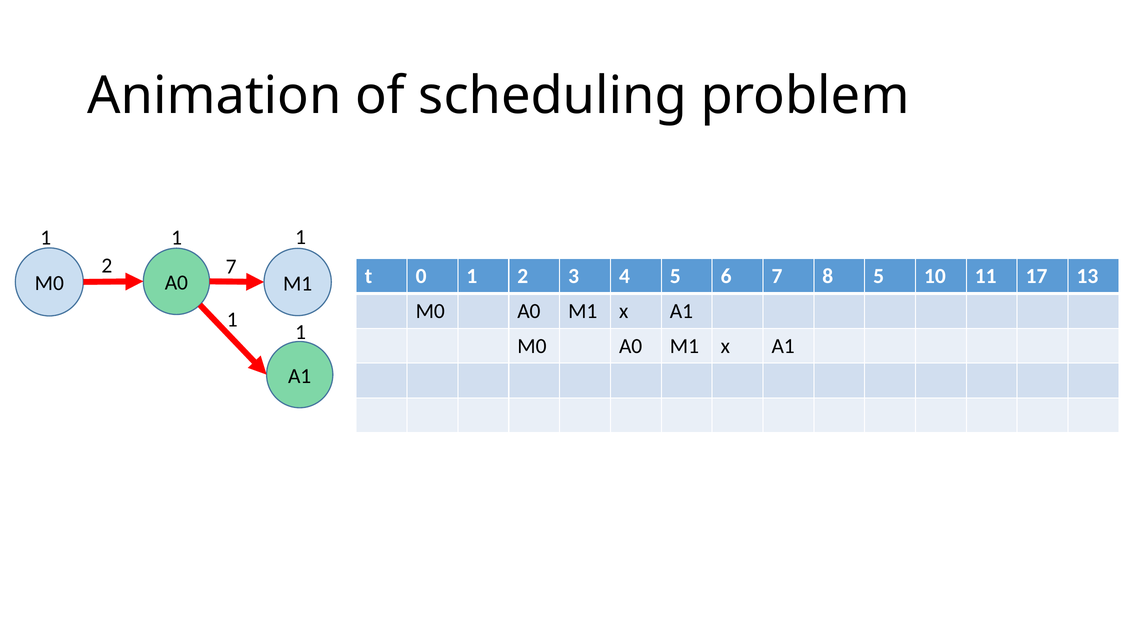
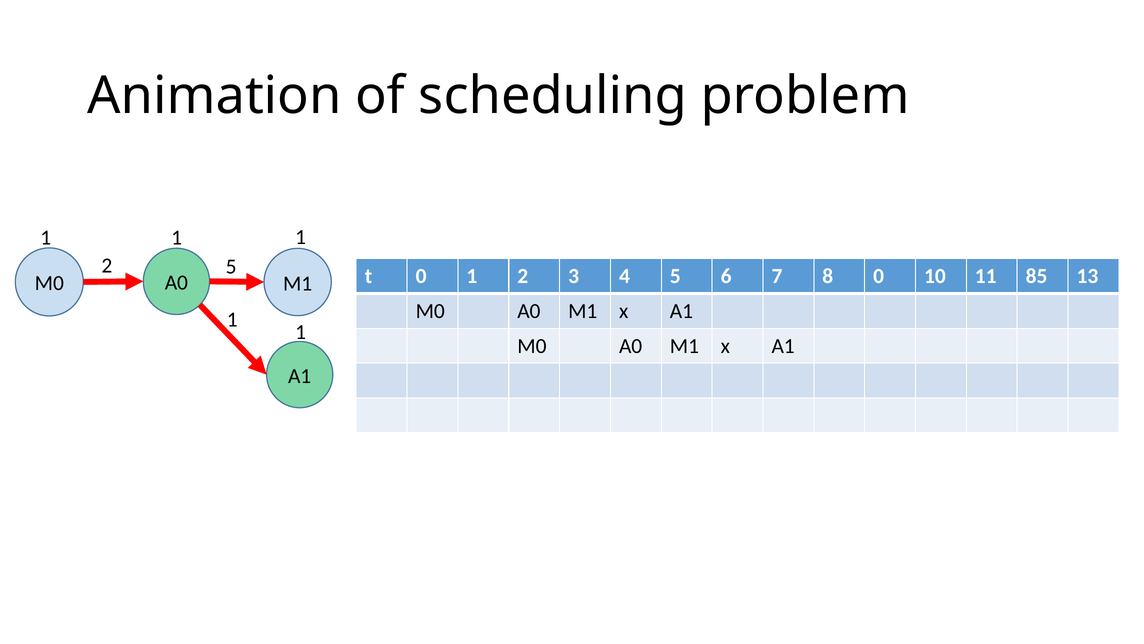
2 7: 7 -> 5 (231, 266)
8 5: 5 -> 0 (879, 276)
17: 17 -> 85 (1037, 276)
